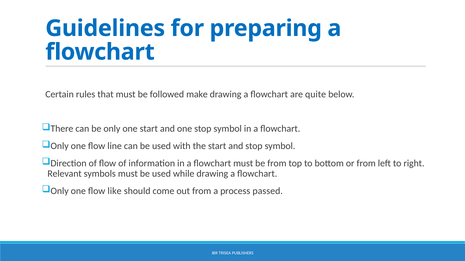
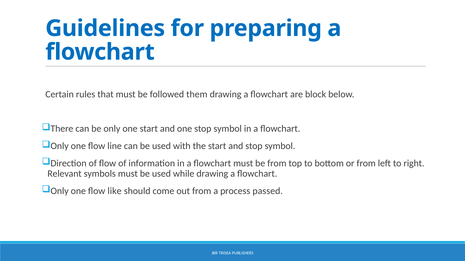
make: make -> them (197, 95)
quite: quite -> block (316, 95)
